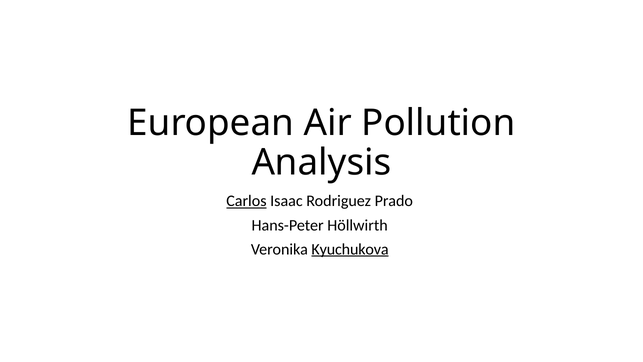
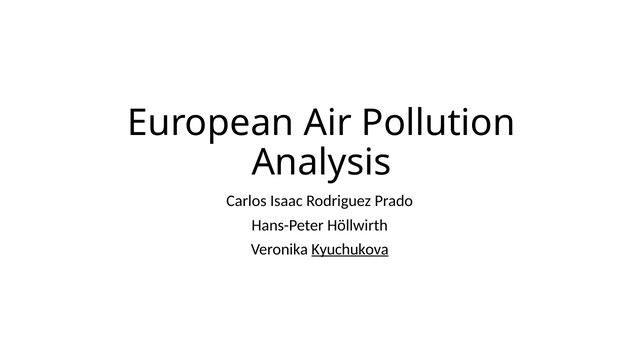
Carlos underline: present -> none (246, 201)
